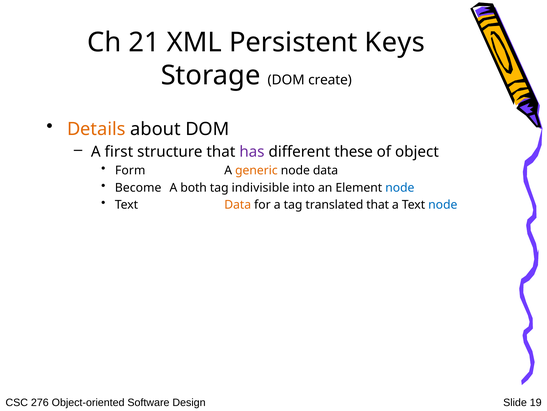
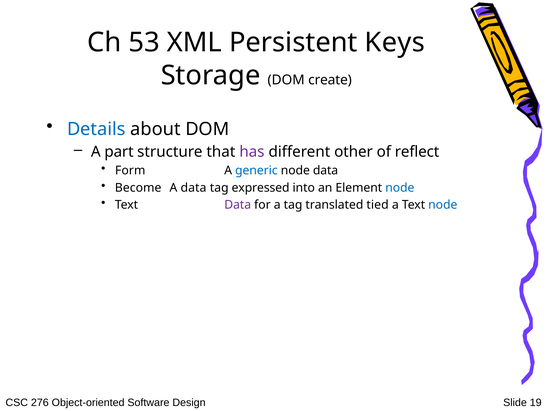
21: 21 -> 53 (144, 42)
Details colour: orange -> blue (96, 129)
first: first -> part (119, 152)
these: these -> other (354, 152)
object: object -> reflect (417, 152)
generic colour: orange -> blue (256, 170)
A both: both -> data (194, 187)
indivisible: indivisible -> expressed (261, 187)
Data colour: orange -> purple (238, 204)
translated that: that -> tied (378, 204)
